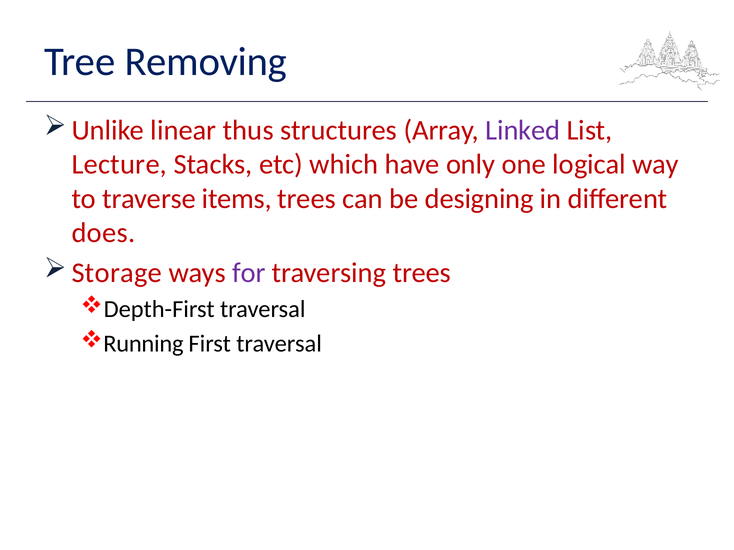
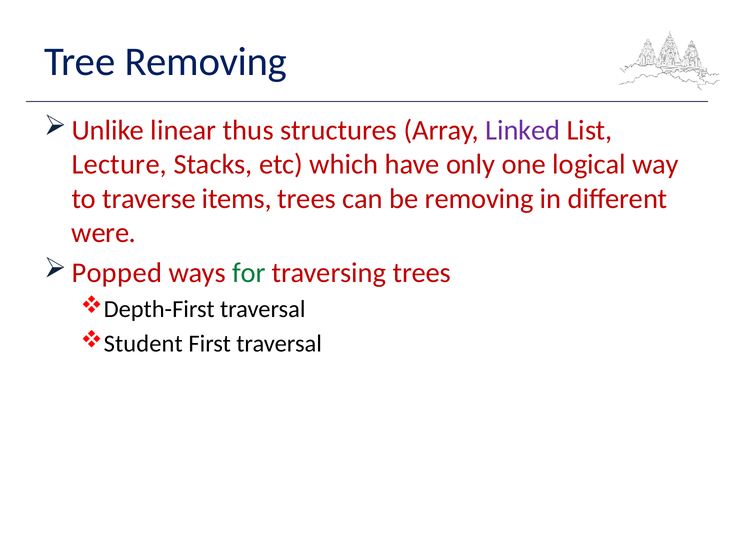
be designing: designing -> removing (479, 199)
does: does -> were (104, 233)
Storage: Storage -> Popped (117, 273)
for colour: purple -> green (249, 273)
Running: Running -> Student (143, 344)
